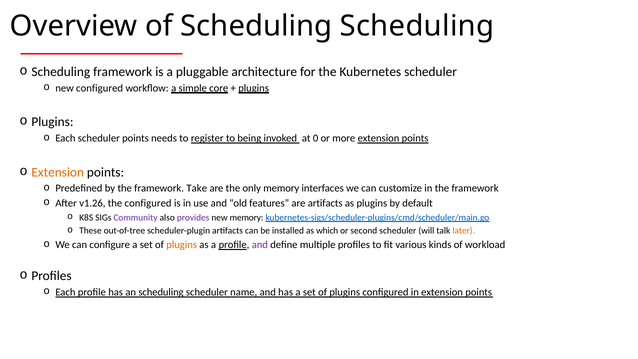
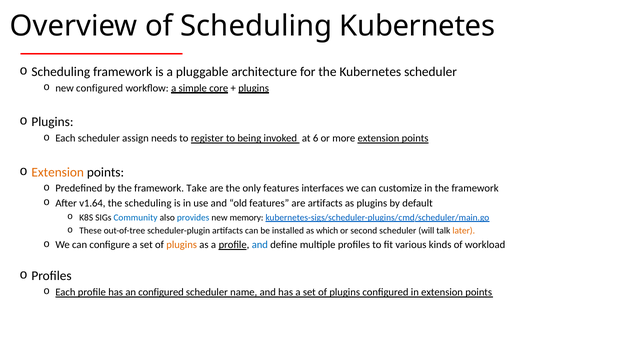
Scheduling Scheduling: Scheduling -> Kubernetes (417, 26)
scheduler points: points -> assign (135, 138)
0: 0 -> 6 (316, 138)
only memory: memory -> features (281, 188)
v1.26: v1.26 -> v1.64 (92, 203)
the configured: configured -> scheduling (148, 203)
Community colour: purple -> blue (136, 217)
provides colour: purple -> blue (193, 217)
and colour: purple -> blue (260, 245)
an scheduling: scheduling -> configured (161, 292)
